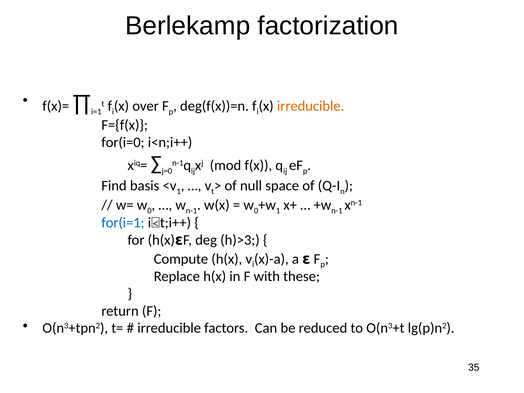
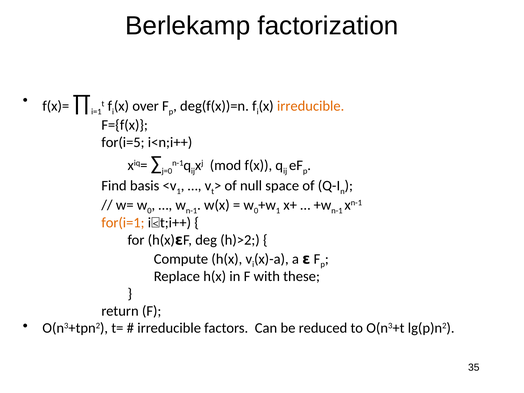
for(i=0: for(i=0 -> for(i=5 (123, 142)
for(i=1 colour: blue -> orange (123, 223)
h)>3: h)>3 -> h)>2 (240, 240)
